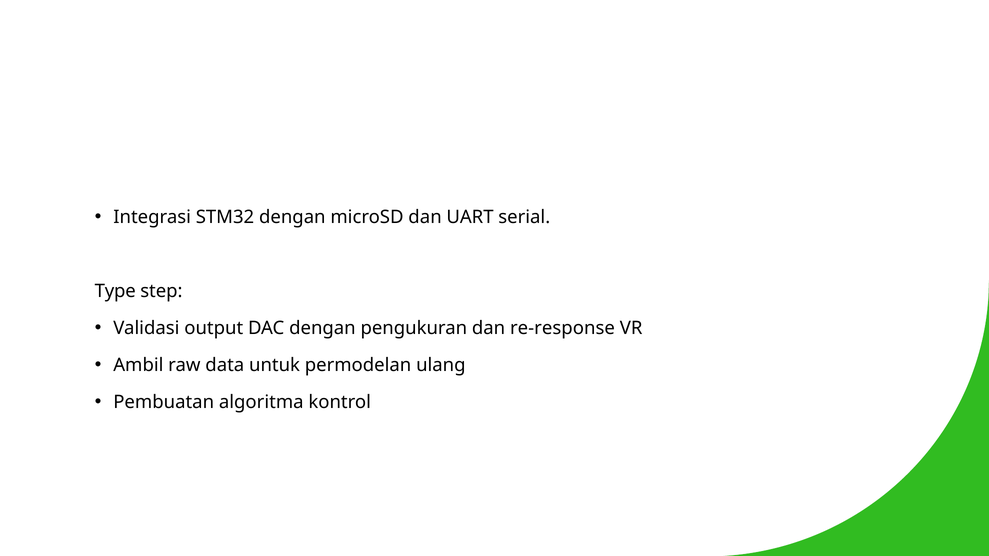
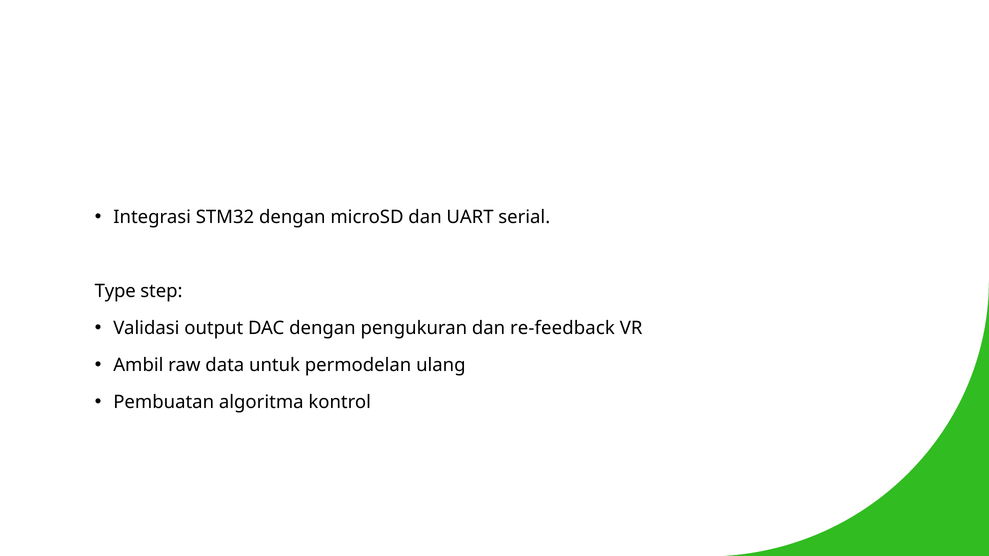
re-response: re-response -> re-feedback (562, 328)
